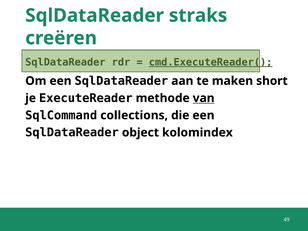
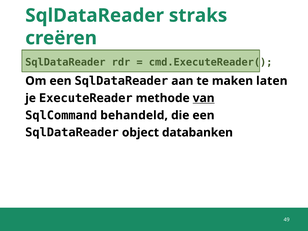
cmd.ExecuteReader( underline: present -> none (211, 62)
short: short -> laten (272, 81)
collections: collections -> behandeld (134, 115)
kolomindex: kolomindex -> databanken (197, 133)
